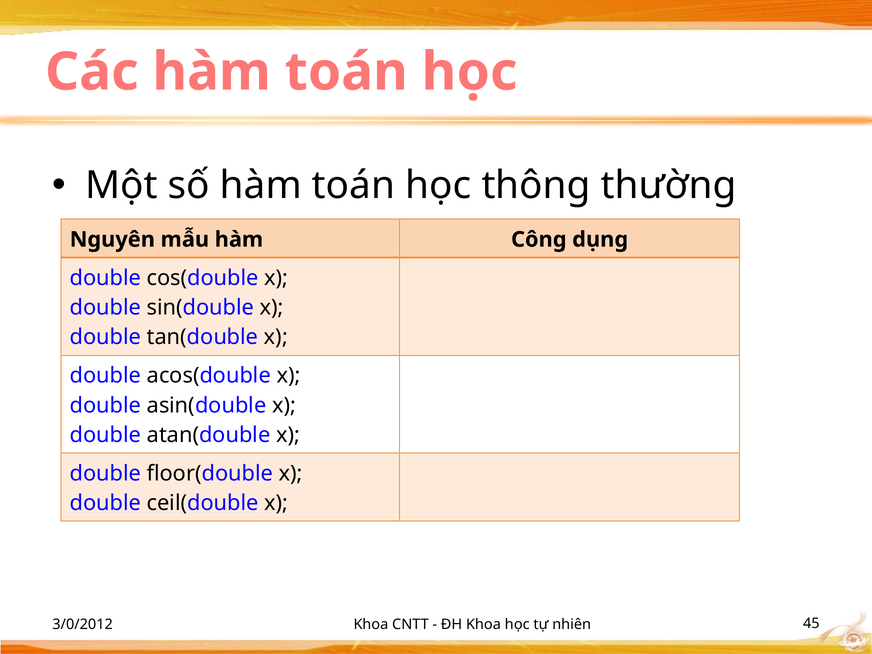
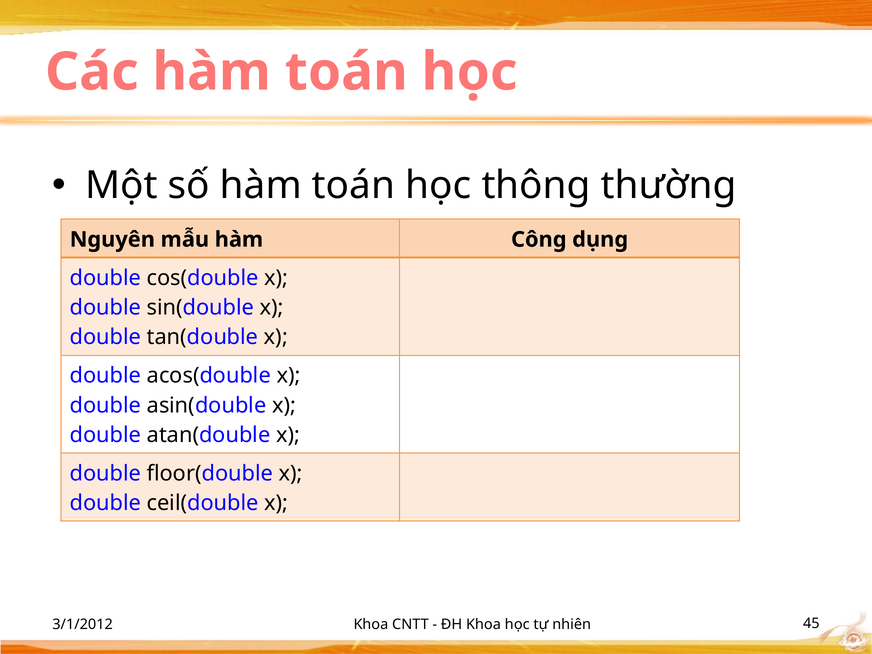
3/0/2012: 3/0/2012 -> 3/1/2012 (83, 625)
